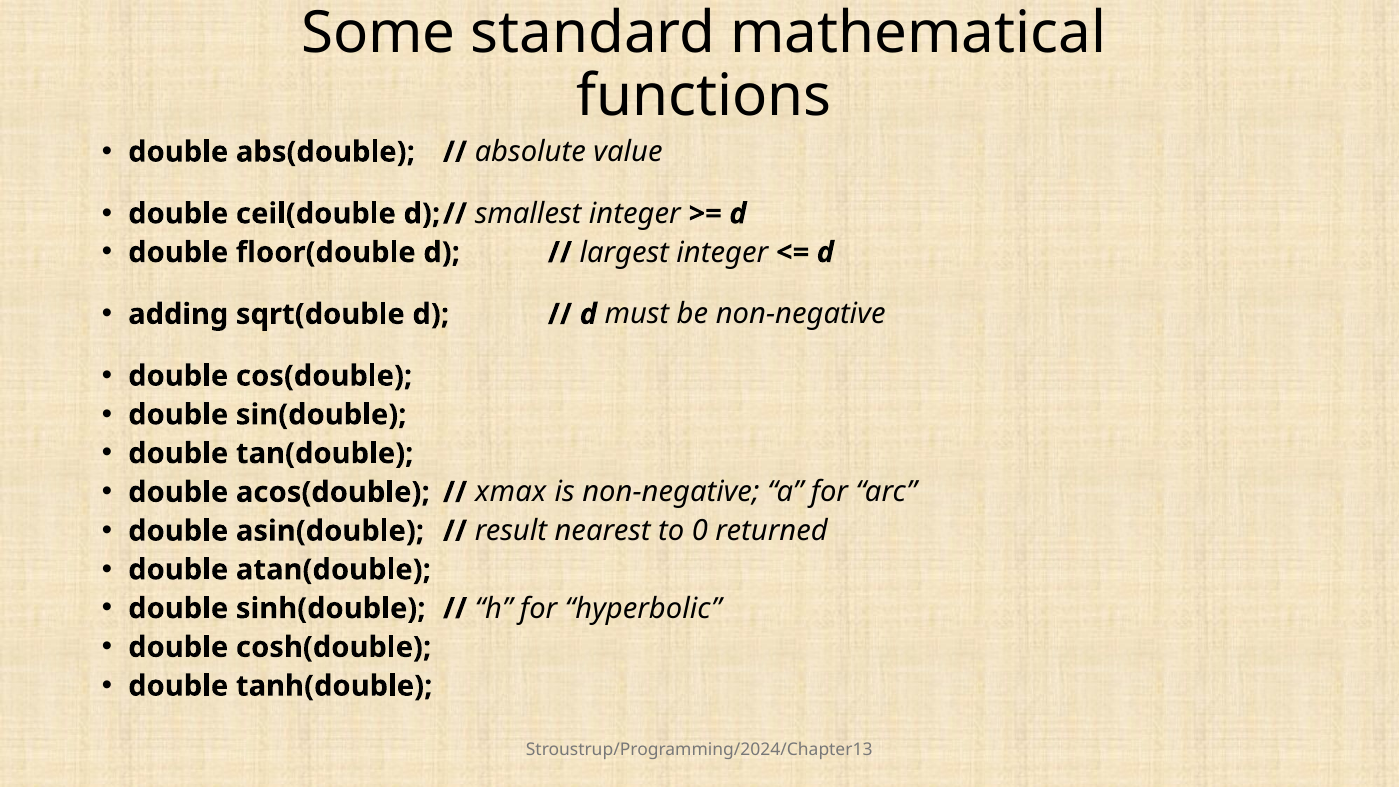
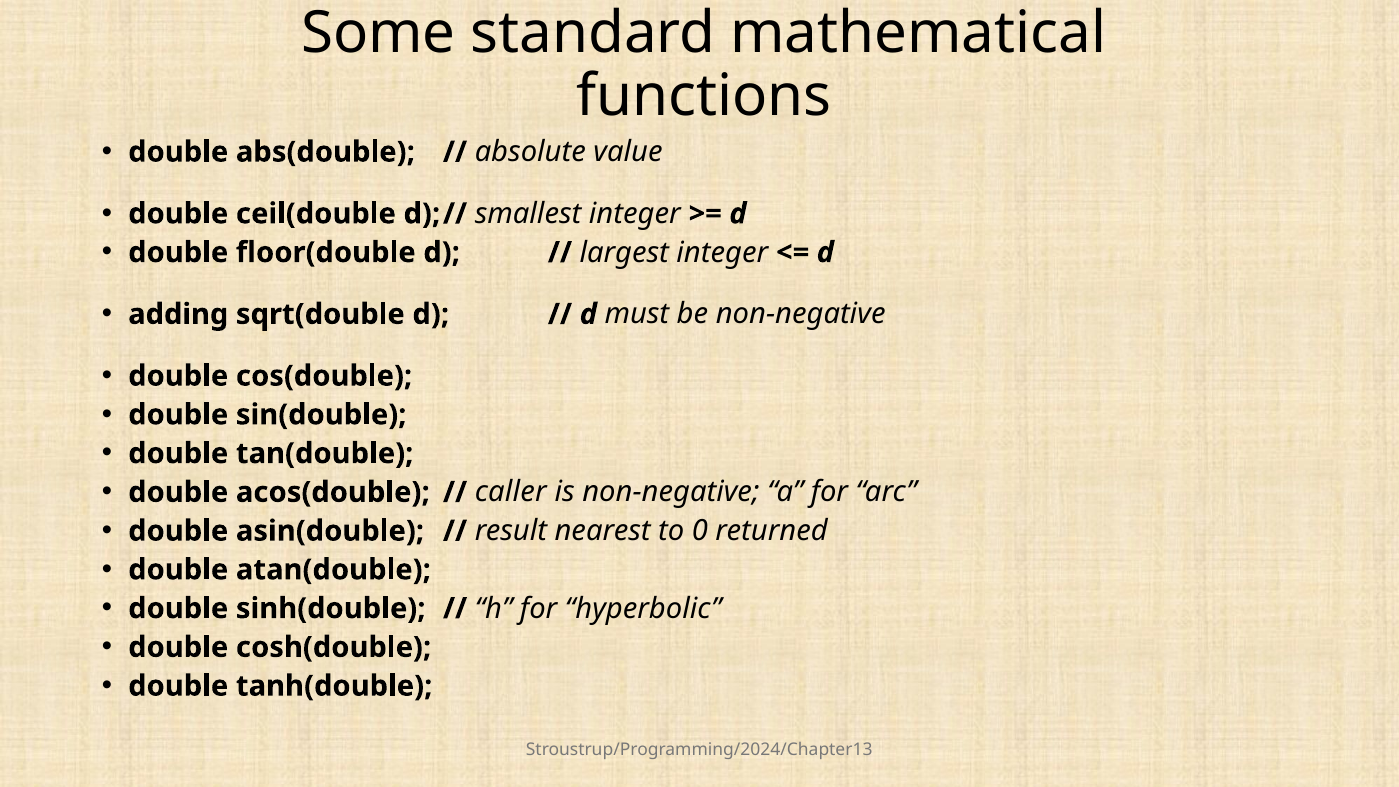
xmax: xmax -> caller (511, 492)
